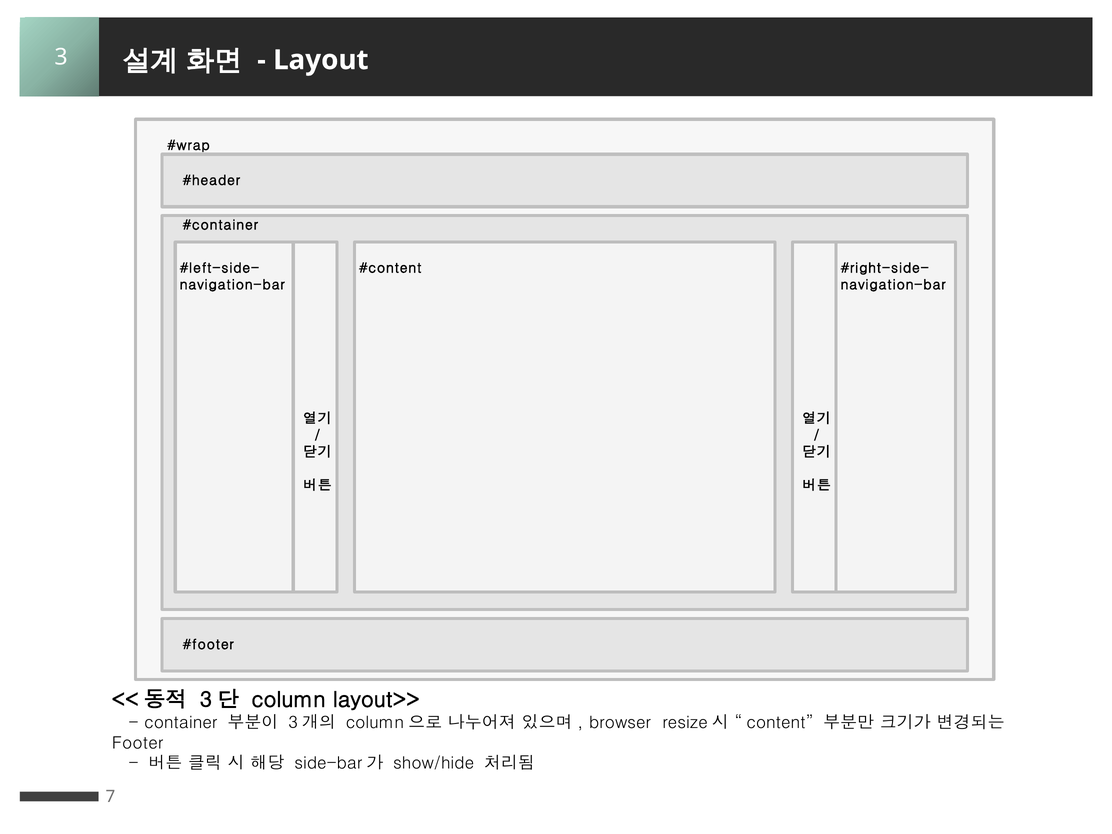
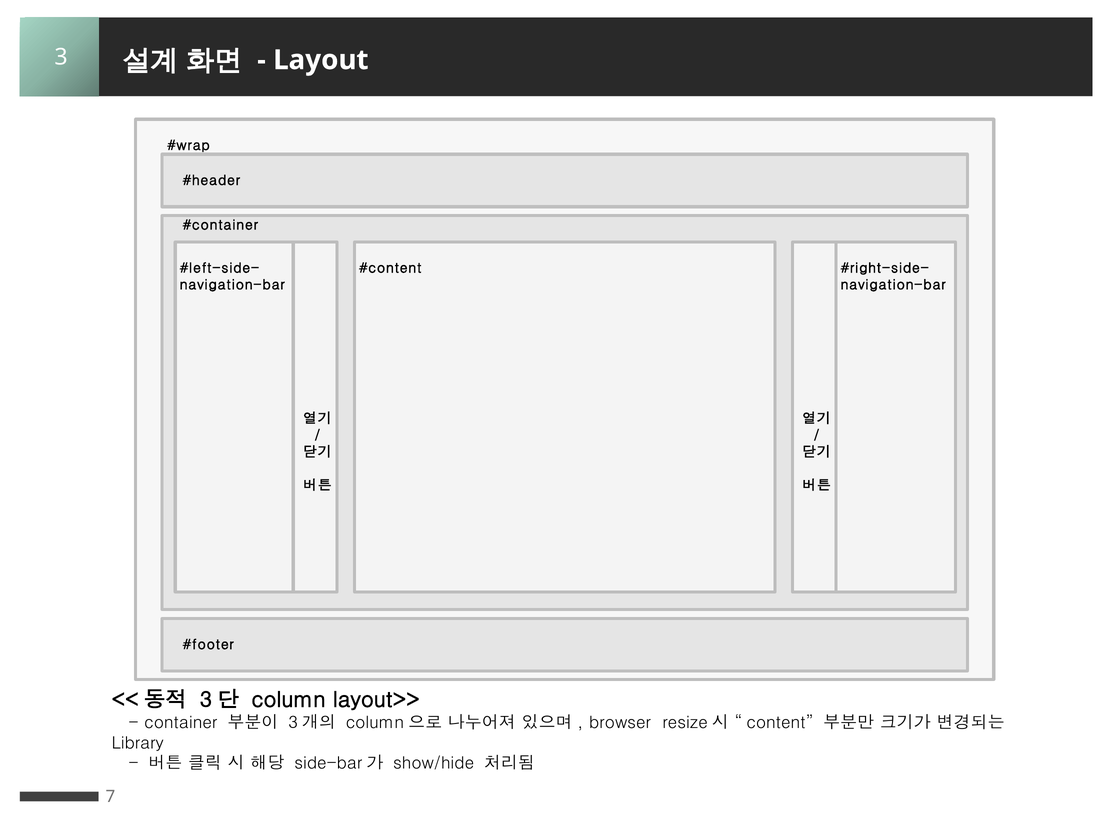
Footer: Footer -> Library (138, 743)
